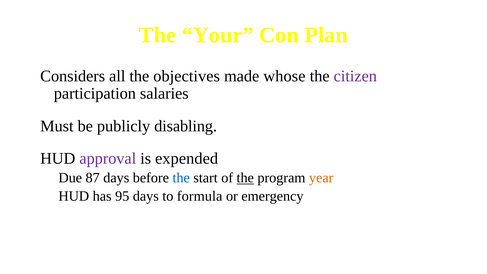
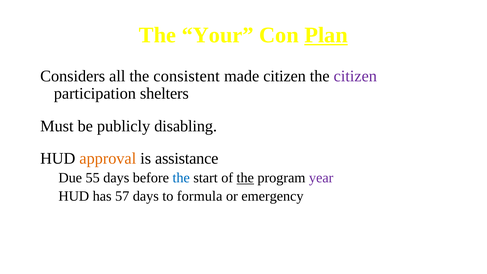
Plan underline: none -> present (326, 35)
objectives: objectives -> consistent (187, 76)
made whose: whose -> citizen (285, 76)
salaries: salaries -> shelters (164, 94)
approval colour: purple -> orange (108, 159)
expended: expended -> assistance (187, 159)
87: 87 -> 55 (93, 178)
year colour: orange -> purple (321, 178)
95: 95 -> 57 (122, 196)
